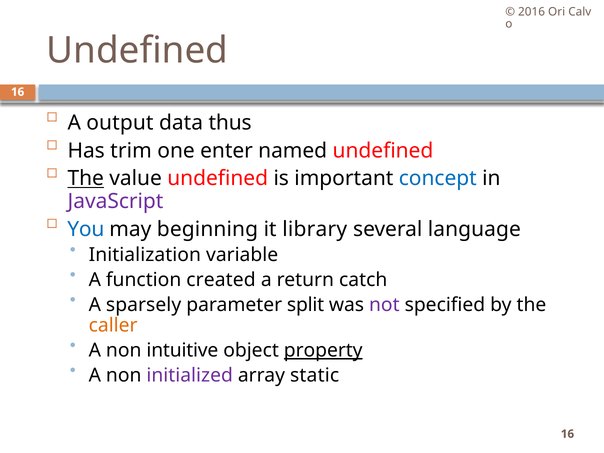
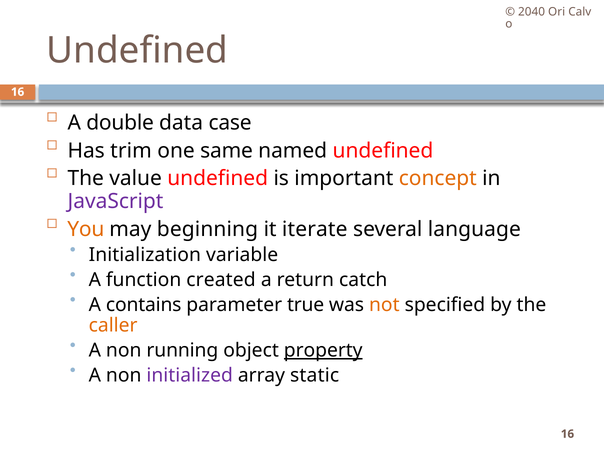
2016: 2016 -> 2040 (532, 12)
output: output -> double (120, 123)
thus: thus -> case (230, 123)
enter: enter -> same (227, 151)
The underline: present -> none (86, 179)
concept colour: blue -> orange (438, 179)
You colour: blue -> orange (86, 229)
library: library -> iterate (315, 229)
sparsely: sparsely -> contains (144, 305)
split: split -> true (306, 305)
not colour: purple -> orange (384, 305)
intuitive: intuitive -> running (182, 350)
